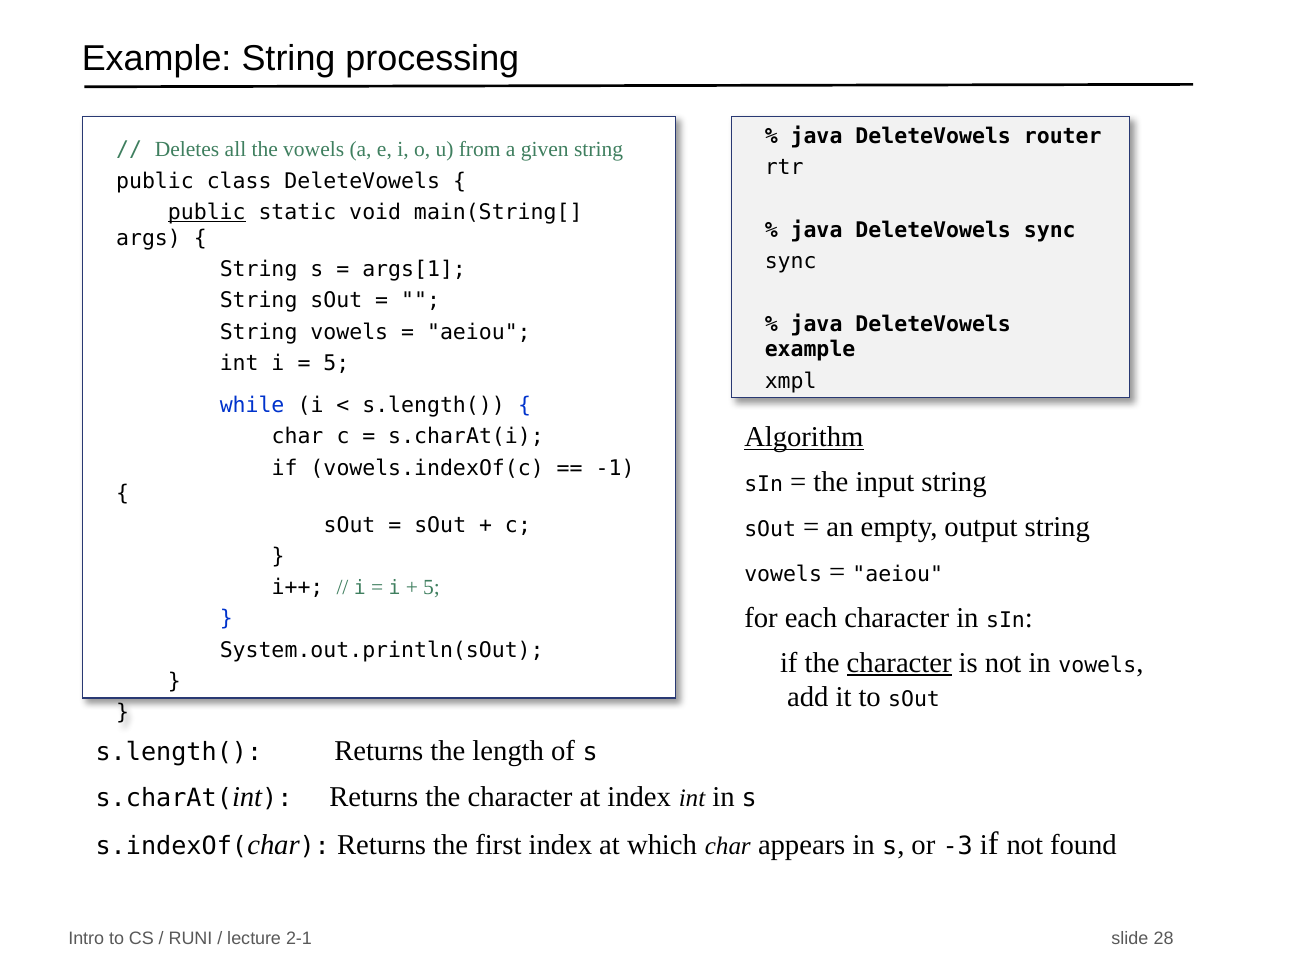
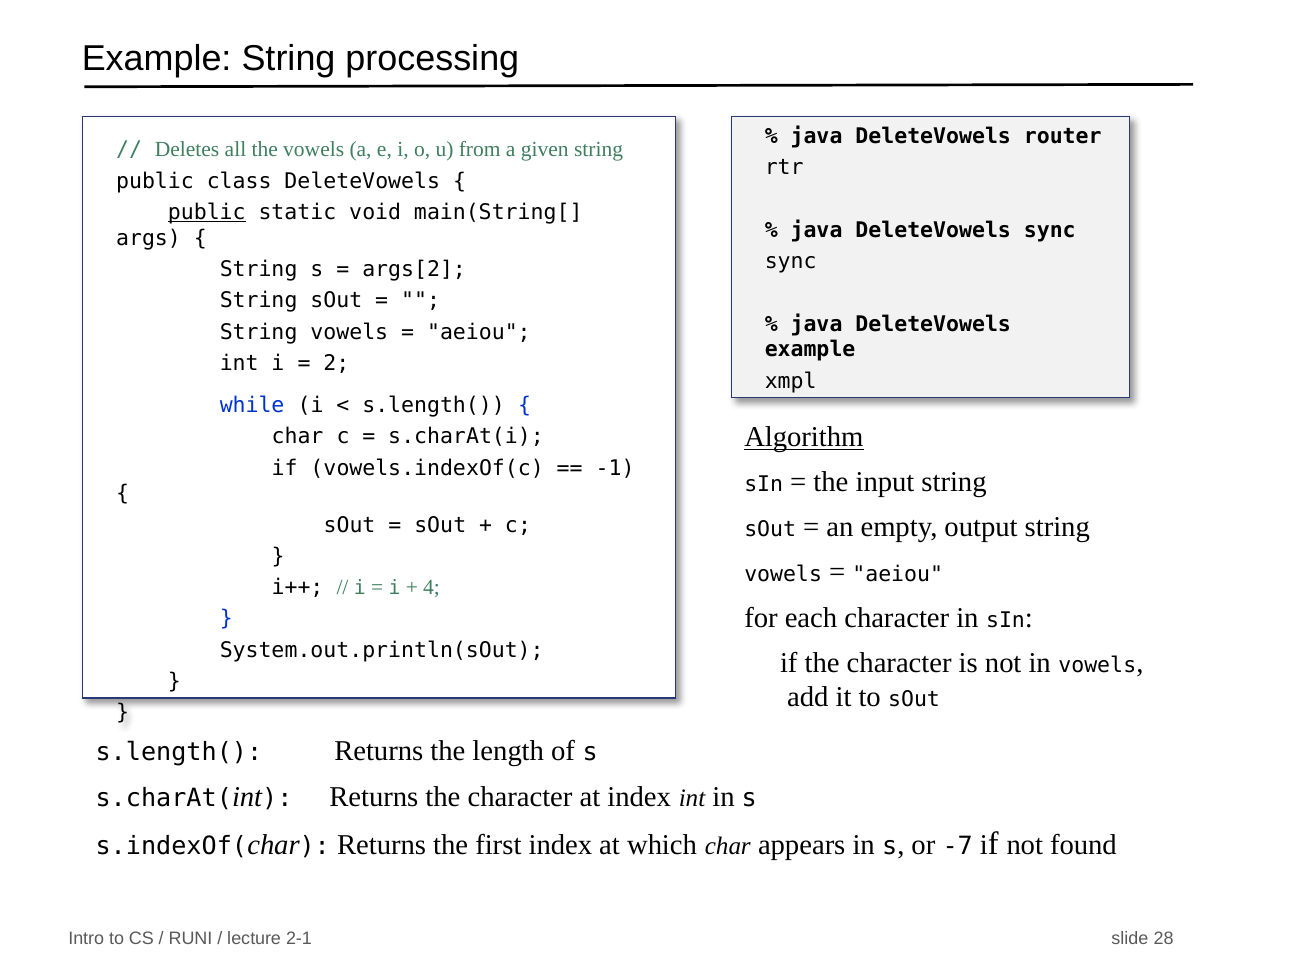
args[1: args[1 -> args[2 (414, 269)
5: 5 -> 2 (336, 363)
5: 5 -> 4 (432, 587)
character underline: present -> none (899, 663)
-3: -3 -> -7 (958, 846)
